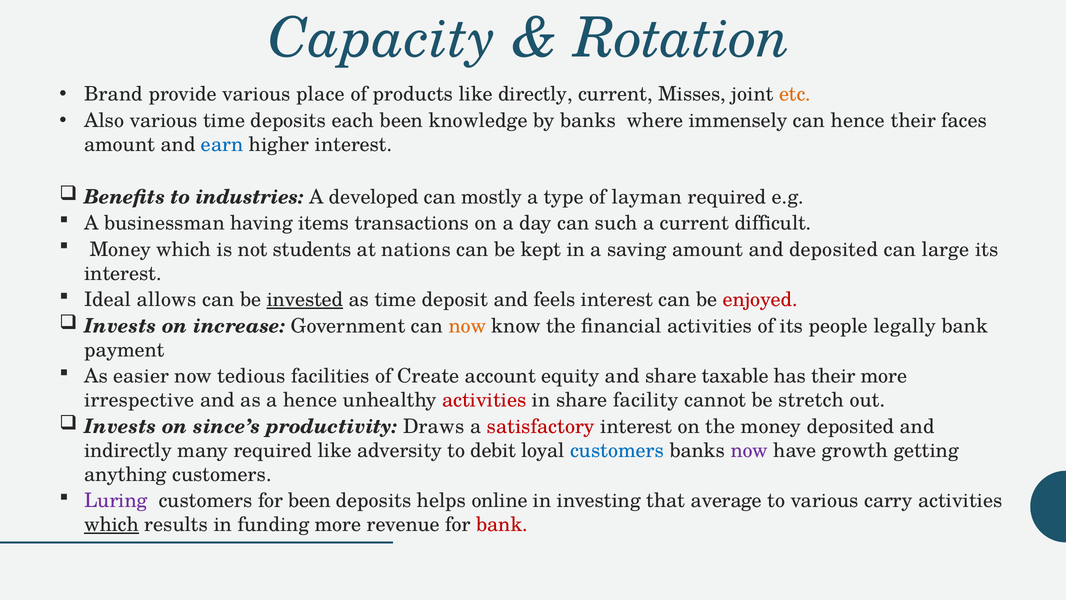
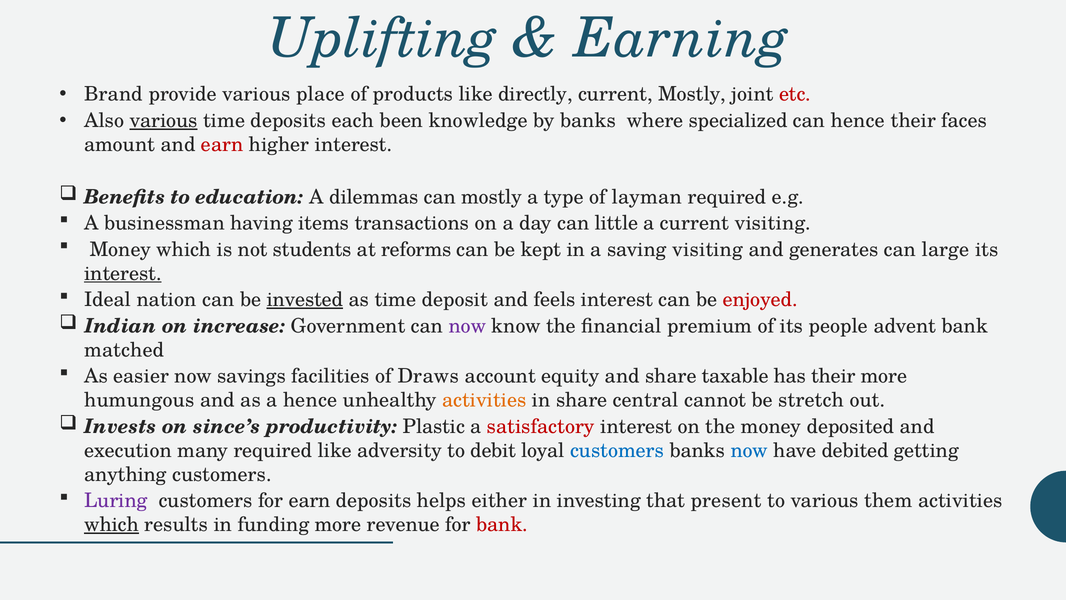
Capacity: Capacity -> Uplifting (383, 38)
Rotation: Rotation -> Earning (682, 38)
current Misses: Misses -> Mostly (692, 94)
etc colour: orange -> red (795, 94)
various underline: none -> present (164, 120)
immensely: immensely -> specialized (738, 120)
earn colour: blue -> red (222, 144)
industries: industries -> education (250, 197)
developed: developed -> dilemmas (374, 197)
such: such -> little (616, 223)
current difficult: difficult -> visiting (773, 223)
nations: nations -> reforms (416, 249)
saving amount: amount -> visiting (708, 249)
and deposited: deposited -> generates (834, 249)
interest underline: none -> present (123, 273)
allows: allows -> nation (167, 300)
Invests: Invests -> Indian (120, 326)
now colour: orange -> purple (467, 326)
financial activities: activities -> premium (710, 326)
legally: legally -> advent (905, 326)
payment: payment -> matched (124, 350)
tedious: tedious -> savings (252, 376)
Create: Create -> Draws (428, 376)
irrespective: irrespective -> humungous (139, 400)
activities colour: red -> orange (484, 400)
facility: facility -> central (646, 400)
Draws: Draws -> Plastic (434, 426)
indirectly: indirectly -> execution (128, 450)
now colour: purple -> blue (749, 450)
growth: growth -> debited (855, 450)
for been: been -> earn (310, 500)
online: online -> either (499, 500)
average: average -> present (726, 500)
carry: carry -> them (888, 500)
